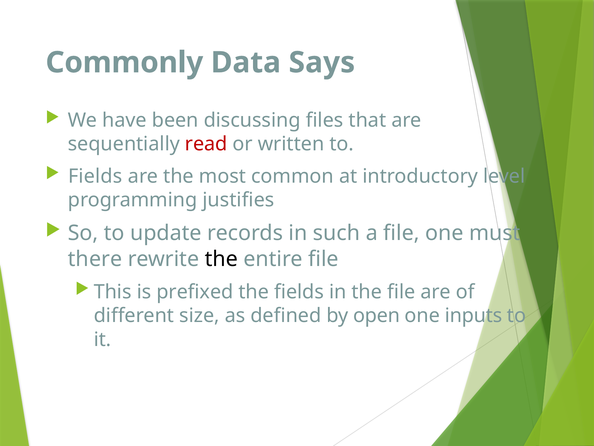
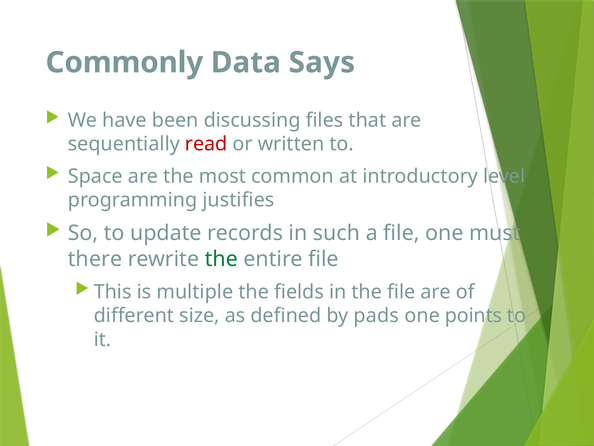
Fields: Fields -> Space (95, 176)
the colour: black -> green (221, 259)
prefixed: prefixed -> multiple (195, 292)
open: open -> pads (376, 315)
inputs: inputs -> points (474, 315)
